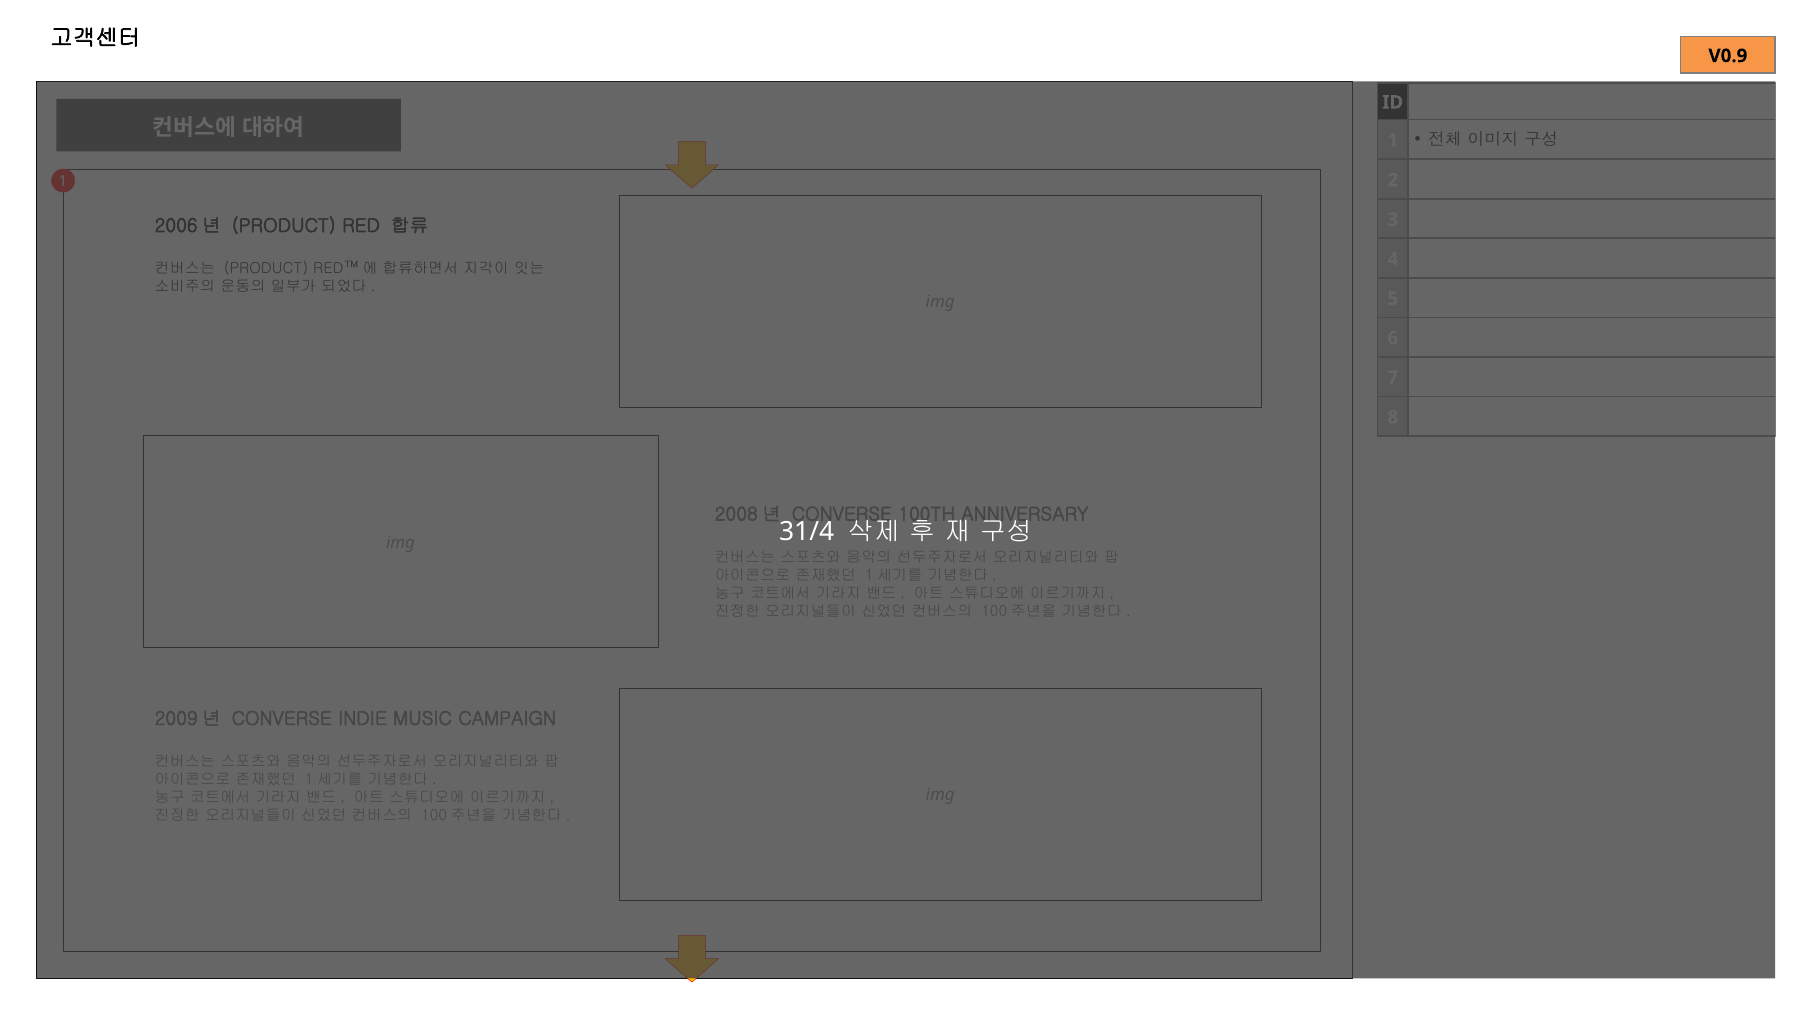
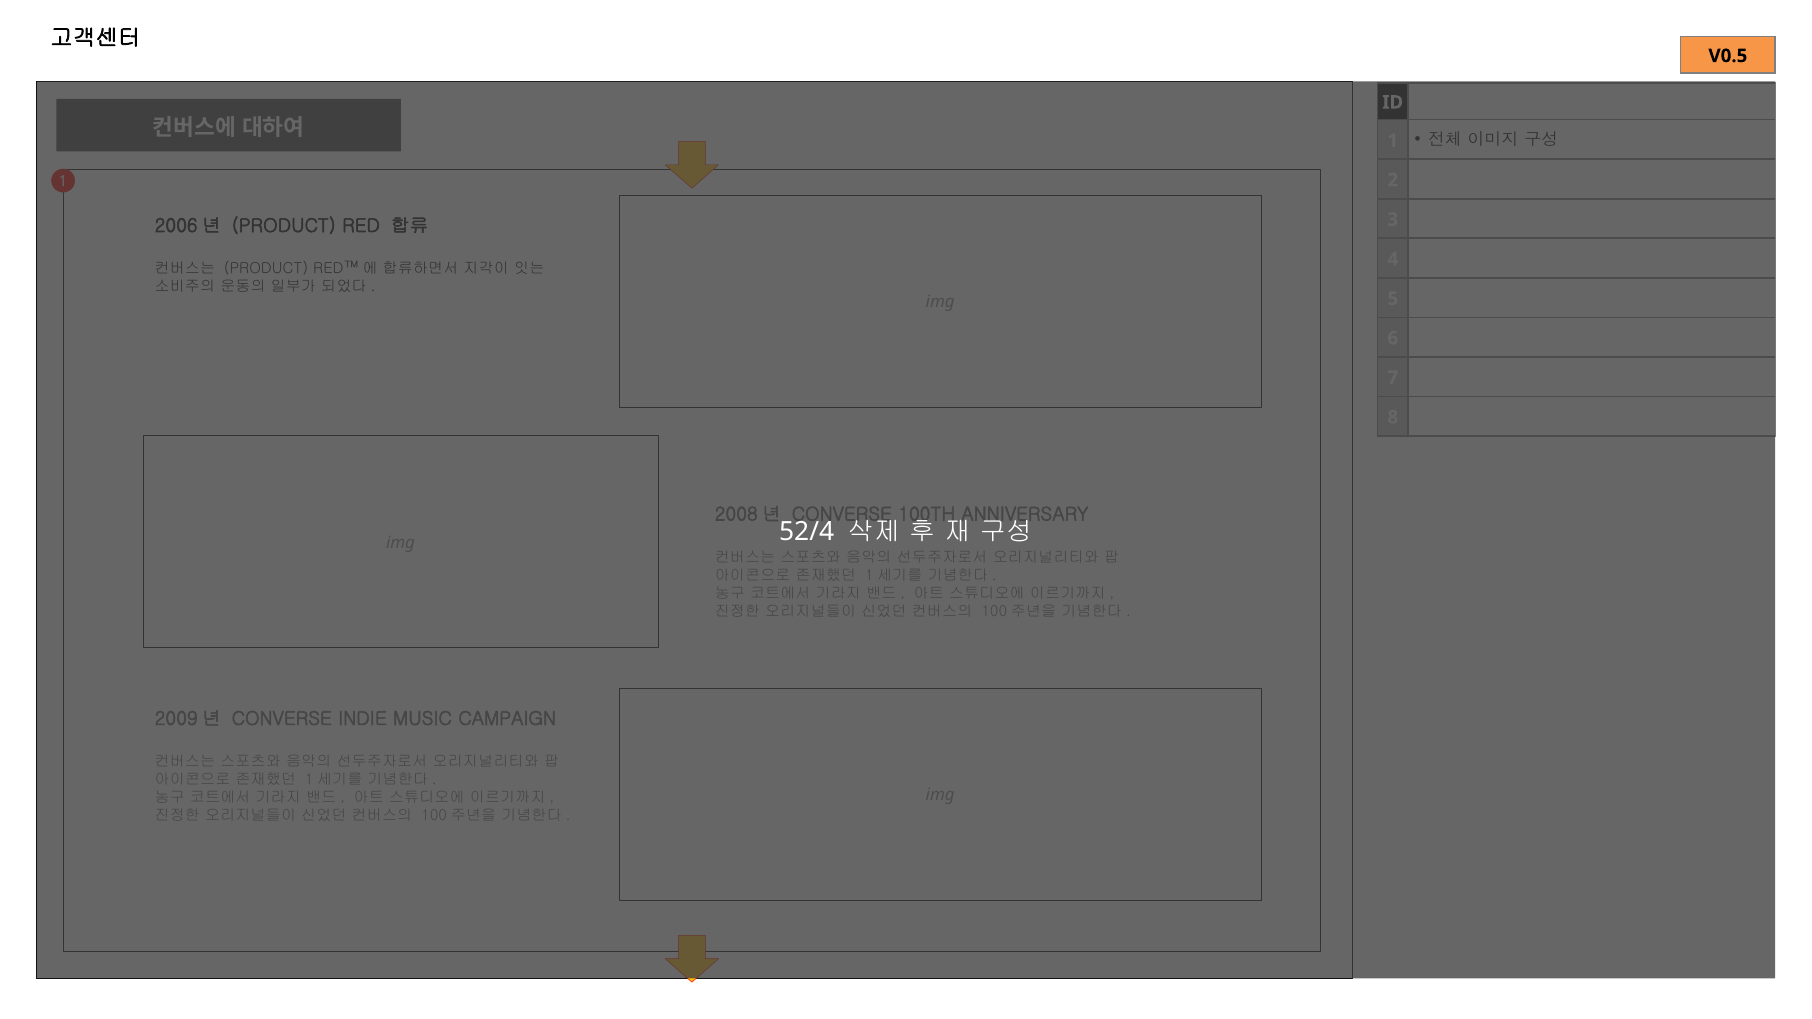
V0.9: V0.9 -> V0.5 (1728, 56)
31/4: 31/4 -> 52/4 (807, 532)
